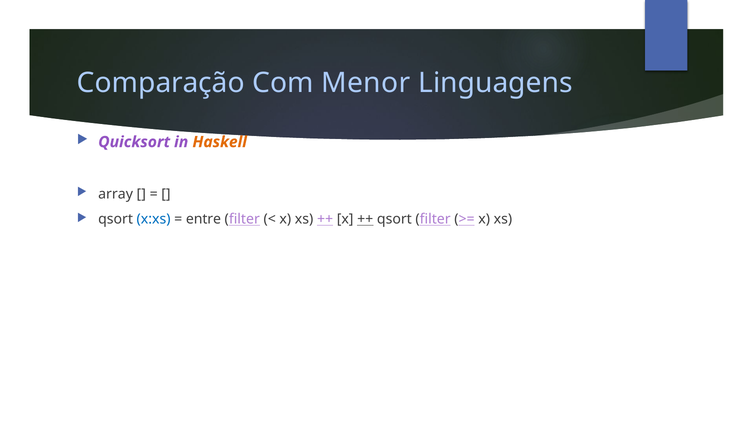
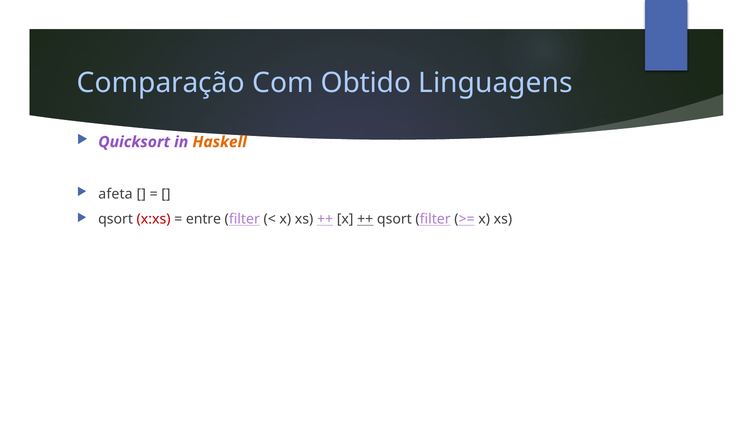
Menor: Menor -> Obtido (366, 83)
array: array -> afeta (116, 194)
x:xs colour: blue -> red (154, 219)
